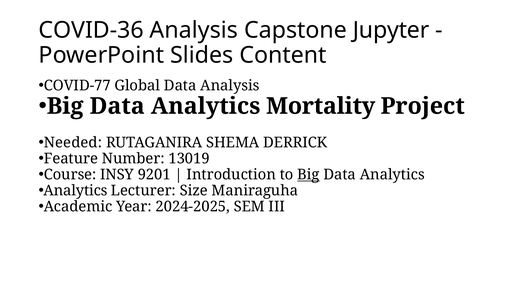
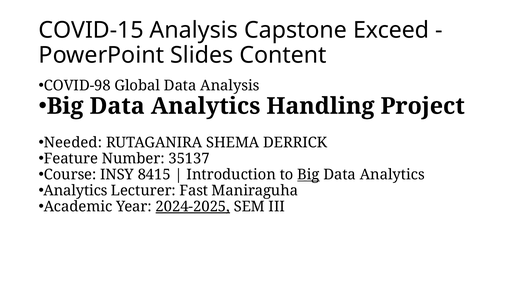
COVID-36: COVID-36 -> COVID-15 (91, 30)
Jupyter: Jupyter -> Exceed (391, 30)
COVID-77: COVID-77 -> COVID-98 (77, 86)
Mortality: Mortality -> Handling (320, 106)
13019: 13019 -> 35137 (189, 159)
9201: 9201 -> 8415 (154, 175)
Size: Size -> Fast (194, 191)
2024-2025 underline: none -> present (193, 207)
